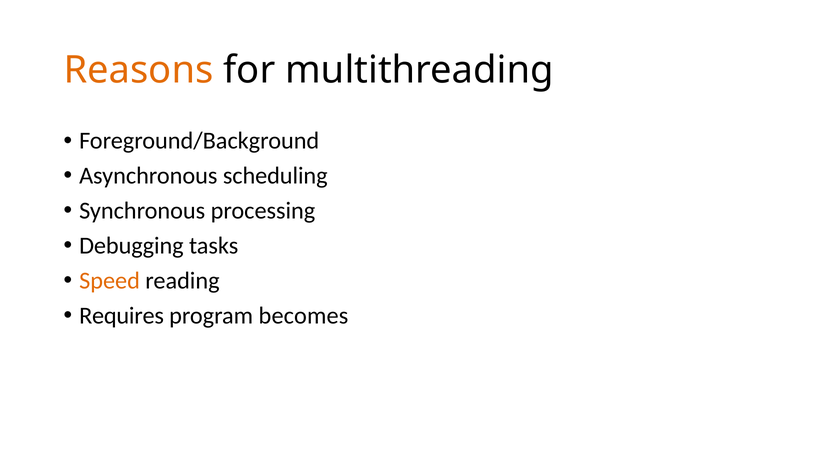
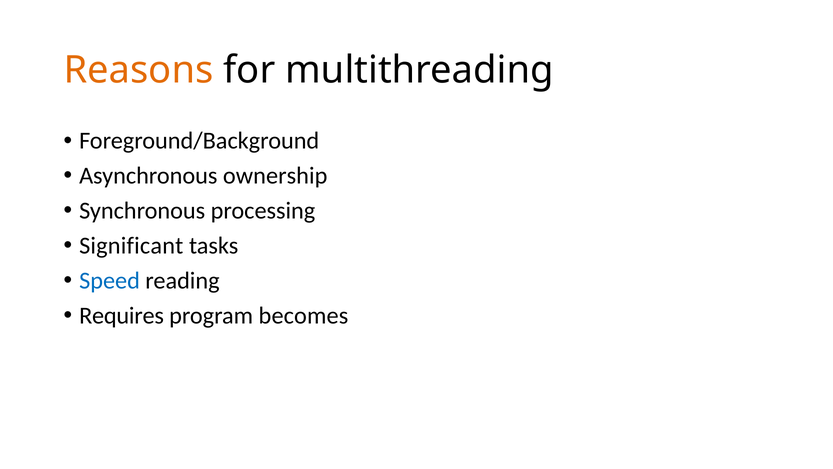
scheduling: scheduling -> ownership (275, 176)
Debugging: Debugging -> Significant (131, 246)
Speed colour: orange -> blue (110, 281)
